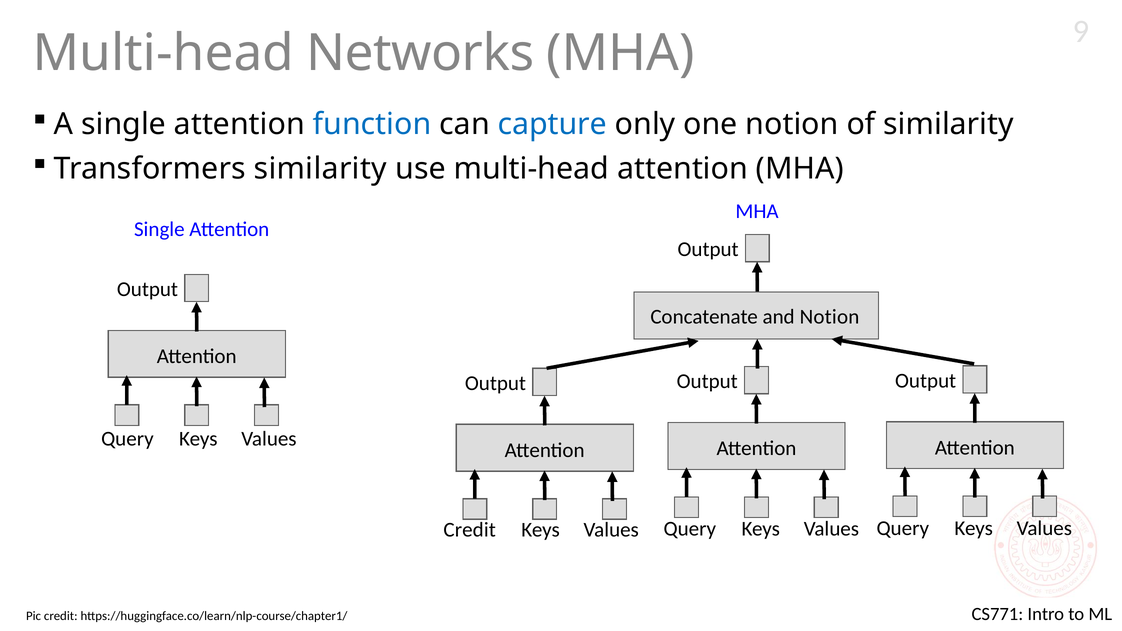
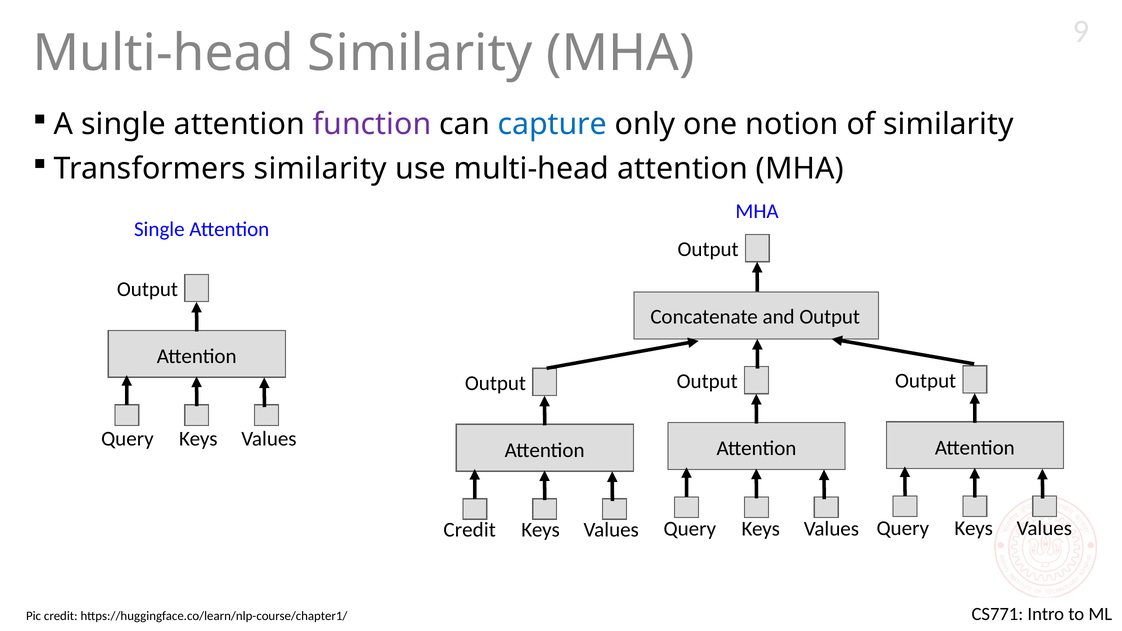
Multi-head Networks: Networks -> Similarity (420, 53)
function colour: blue -> purple (372, 124)
and Notion: Notion -> Output (830, 317)
